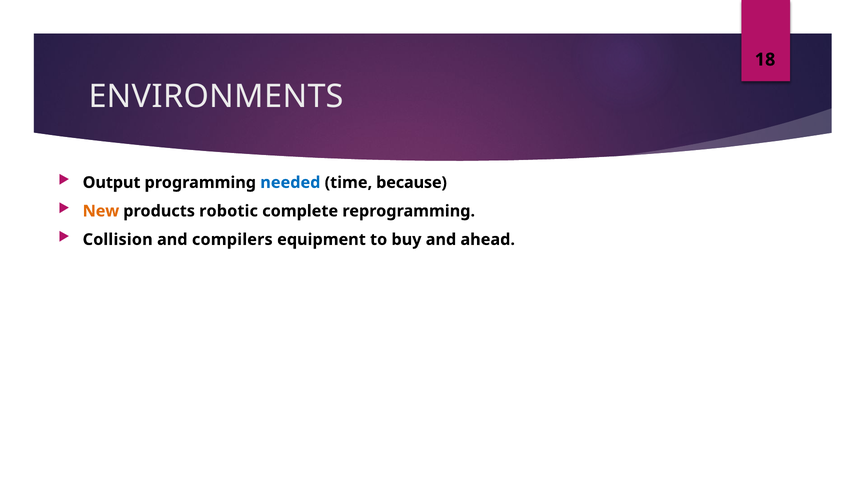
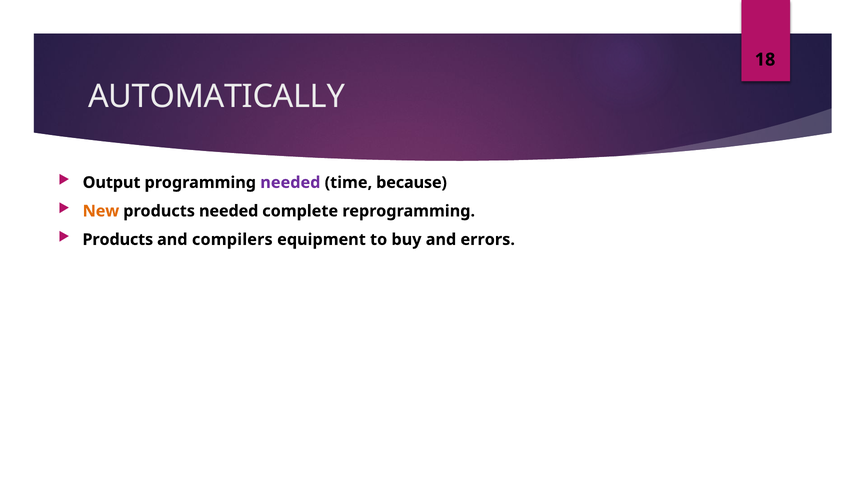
ENVIRONMENTS: ENVIRONMENTS -> AUTOMATICALLY (216, 97)
needed colour: blue -> purple (290, 183)
products robotic: robotic -> needed (229, 211)
Collision: Collision -> Products (118, 240)
ahead: ahead -> errors (488, 240)
